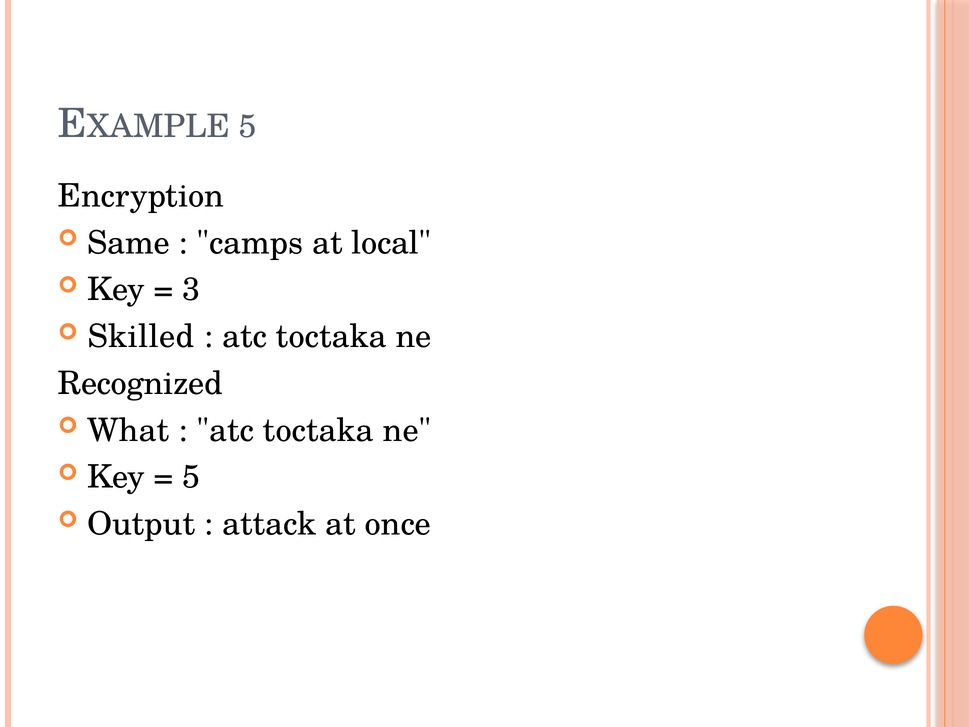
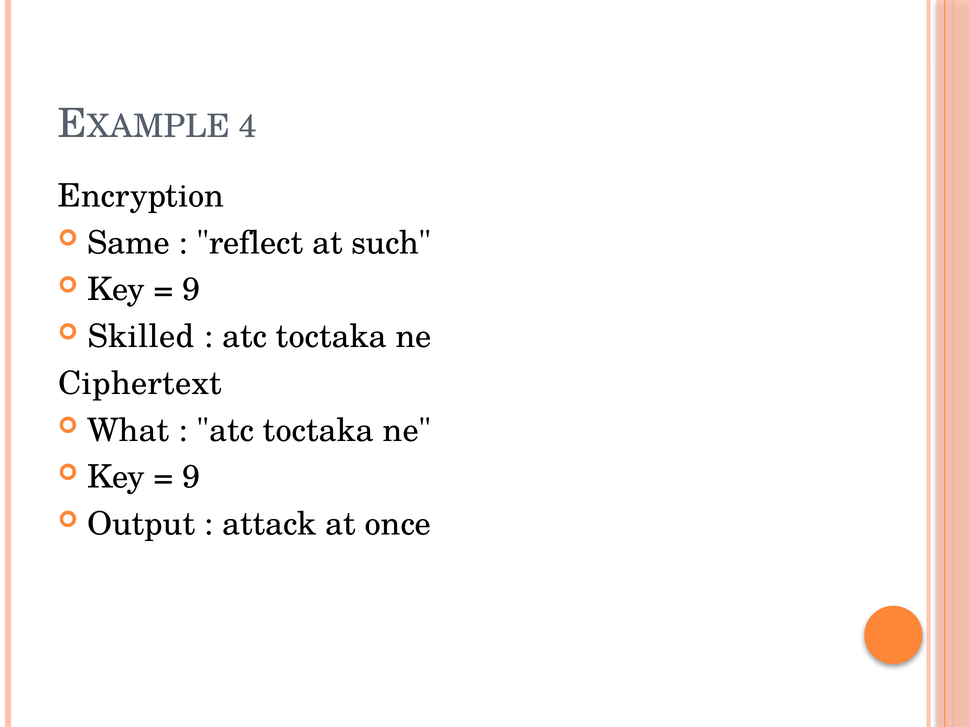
5: 5 -> 4 (248, 127)
camps: camps -> reflect (250, 243)
local: local -> such (391, 243)
3: 3 -> 9 (191, 290)
Recognized: Recognized -> Ciphertext (140, 383)
5: 5 -> 9 (191, 477)
